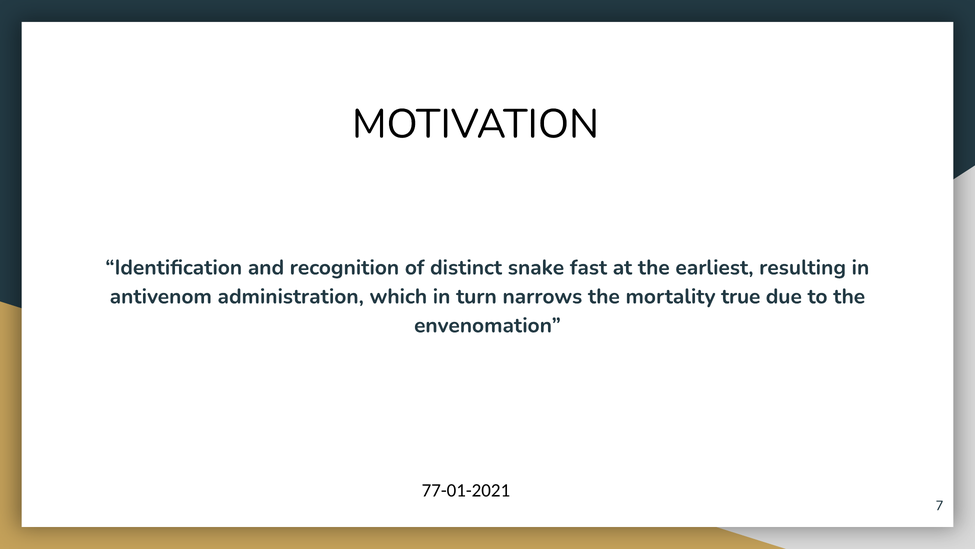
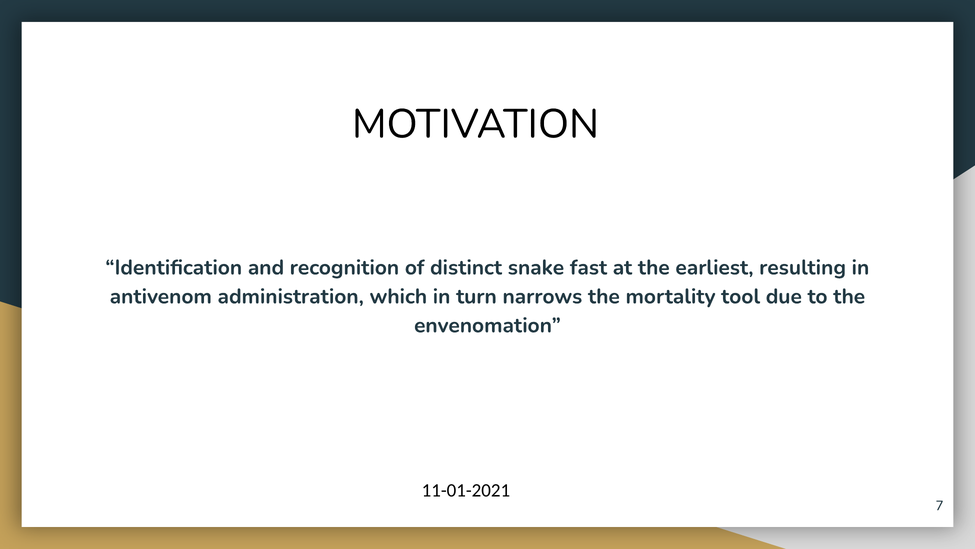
true: true -> tool (741, 296)
77-01-2021: 77-01-2021 -> 11-01-2021 (466, 490)
